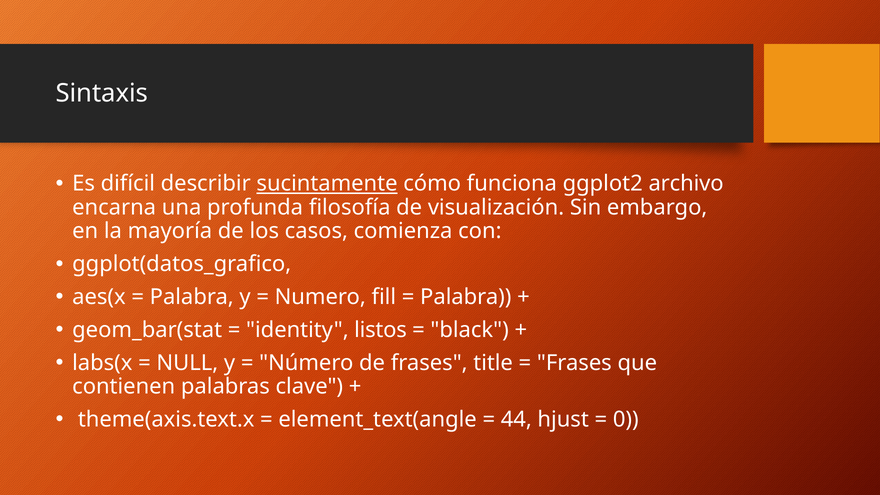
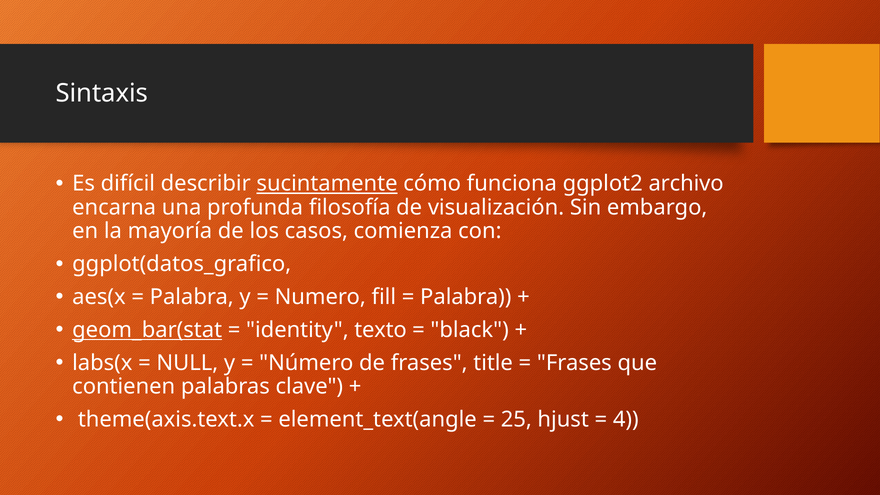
geom_bar(stat underline: none -> present (147, 330)
listos: listos -> texto (381, 330)
44: 44 -> 25 (516, 420)
0: 0 -> 4 (626, 420)
